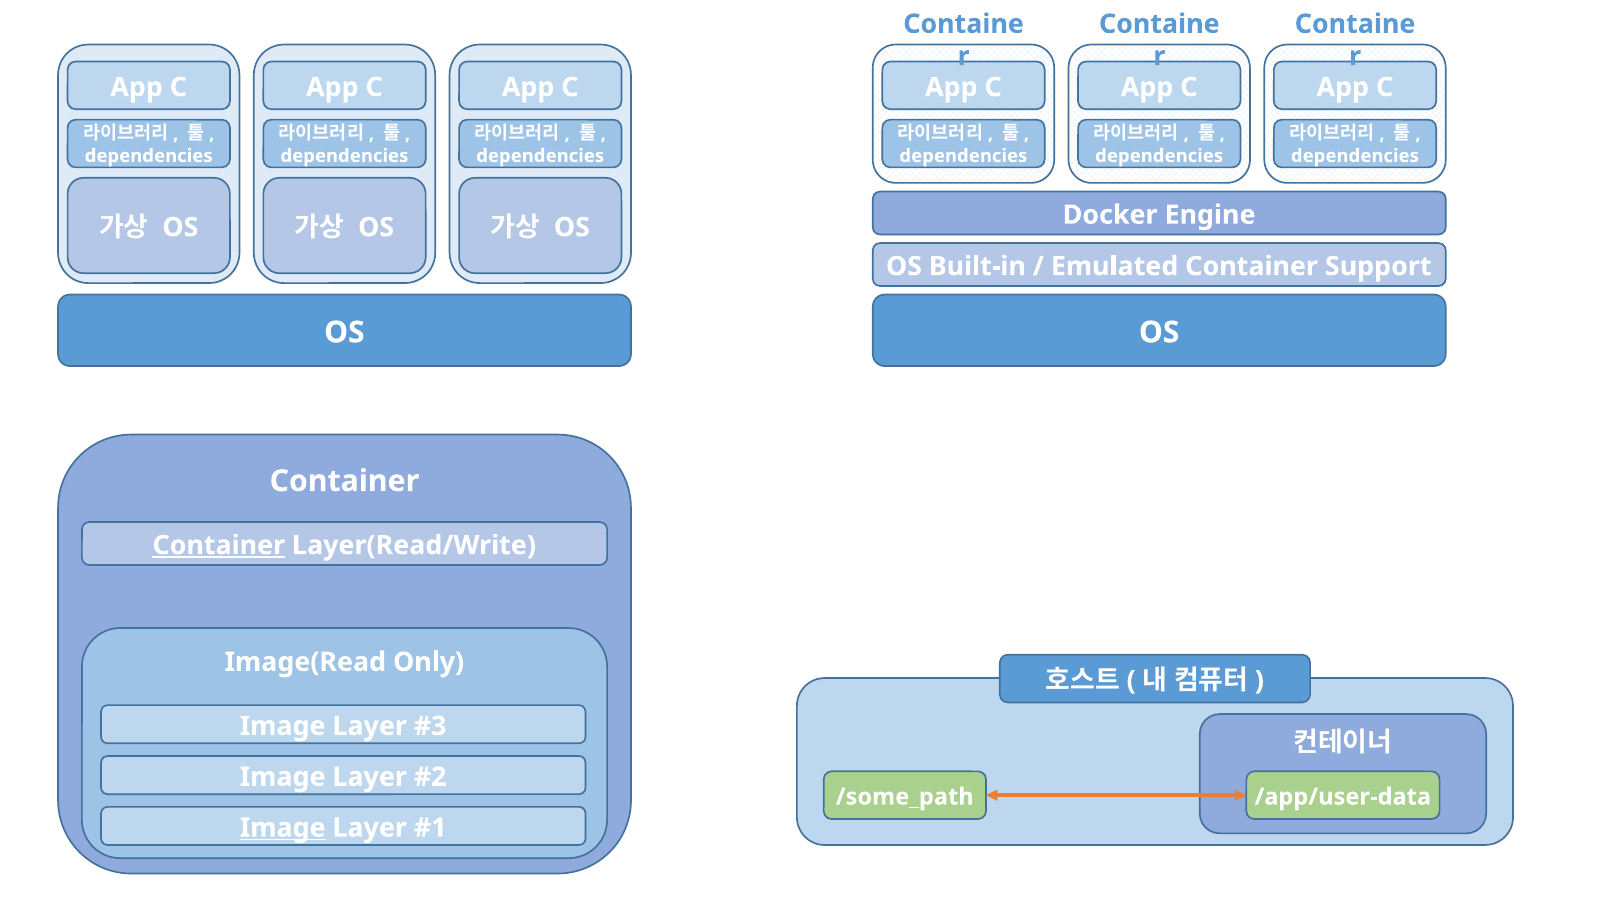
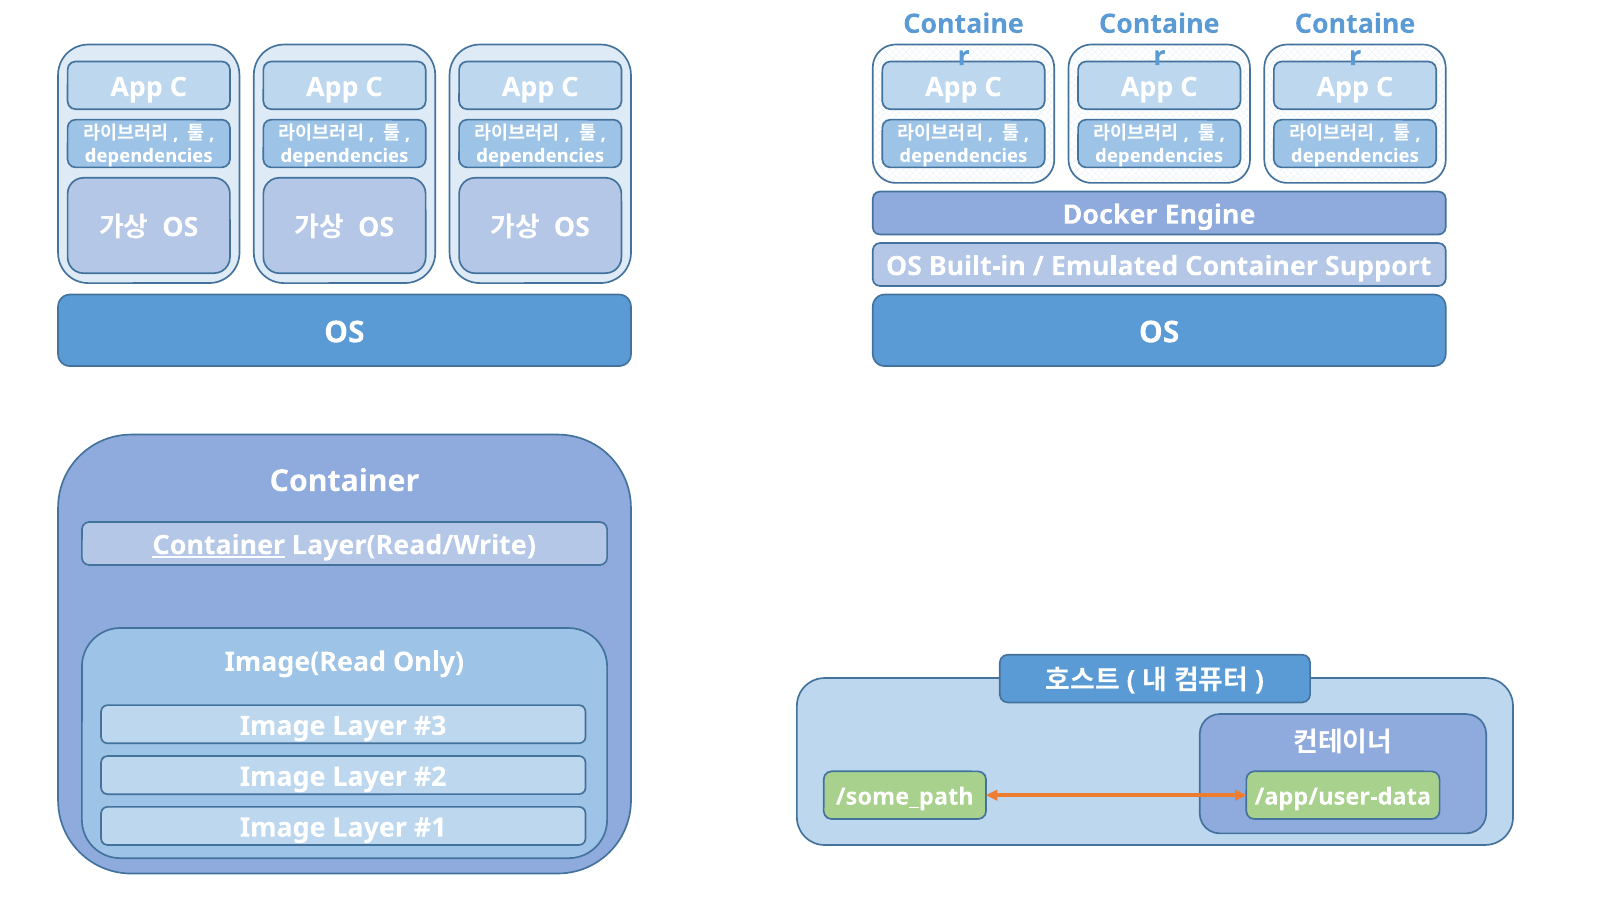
Image underline: present -> none (283, 828)
